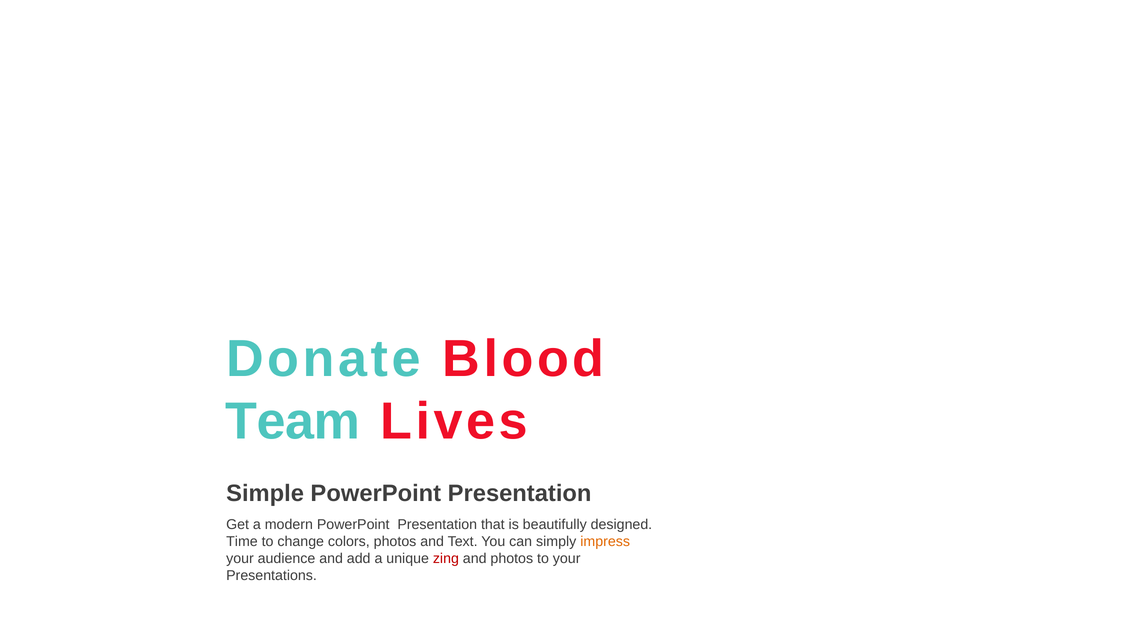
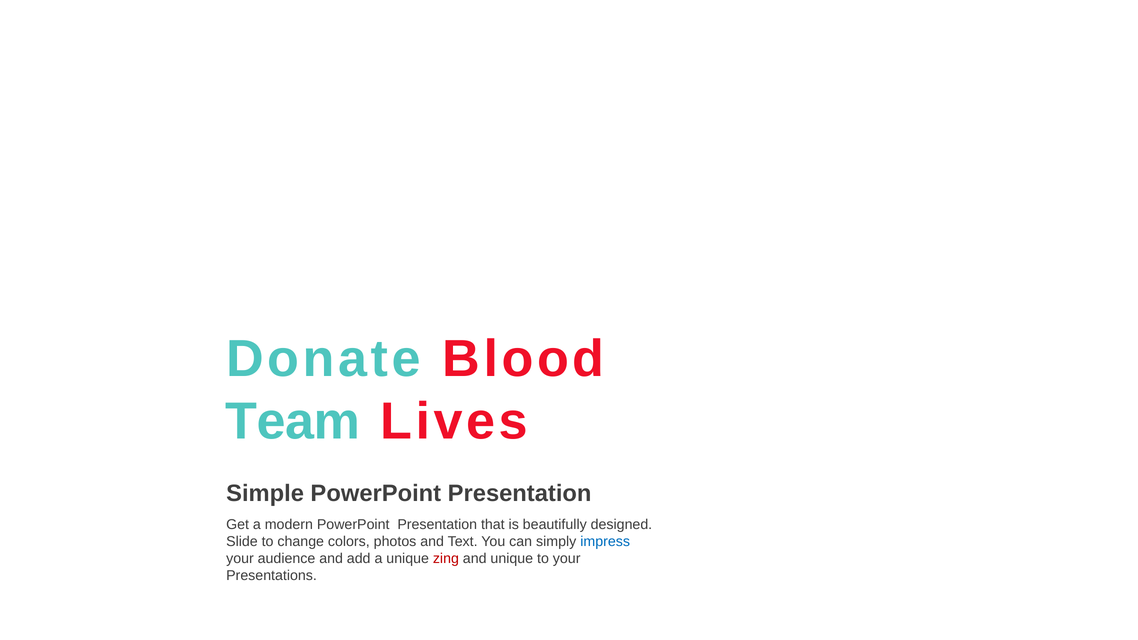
Time: Time -> Slide (242, 542)
impress colour: orange -> blue (605, 542)
and photos: photos -> unique (512, 559)
